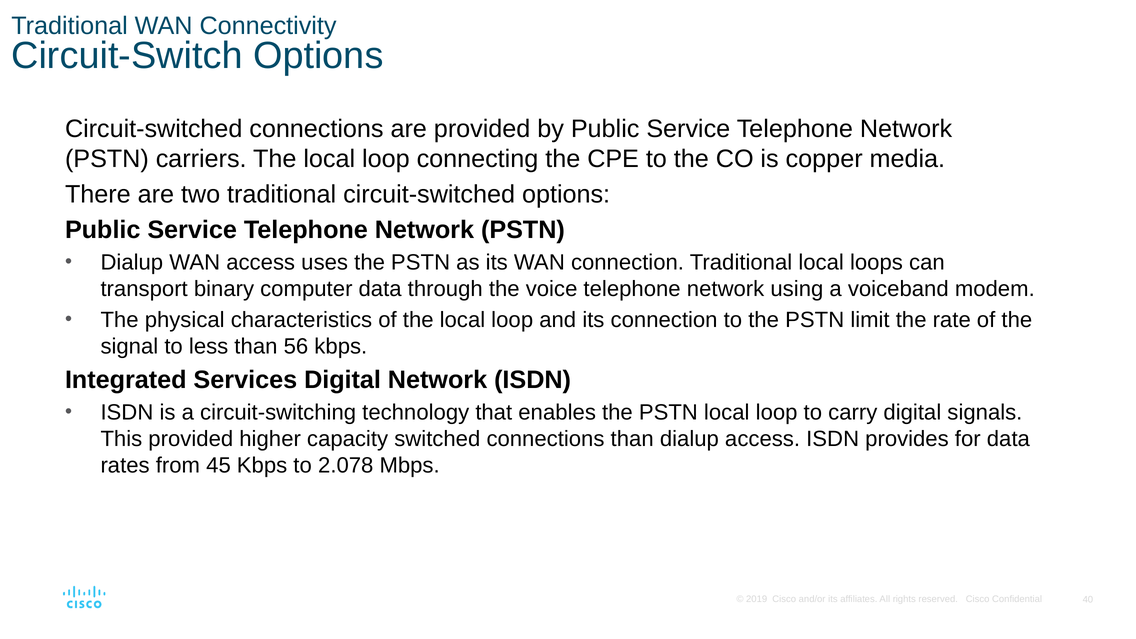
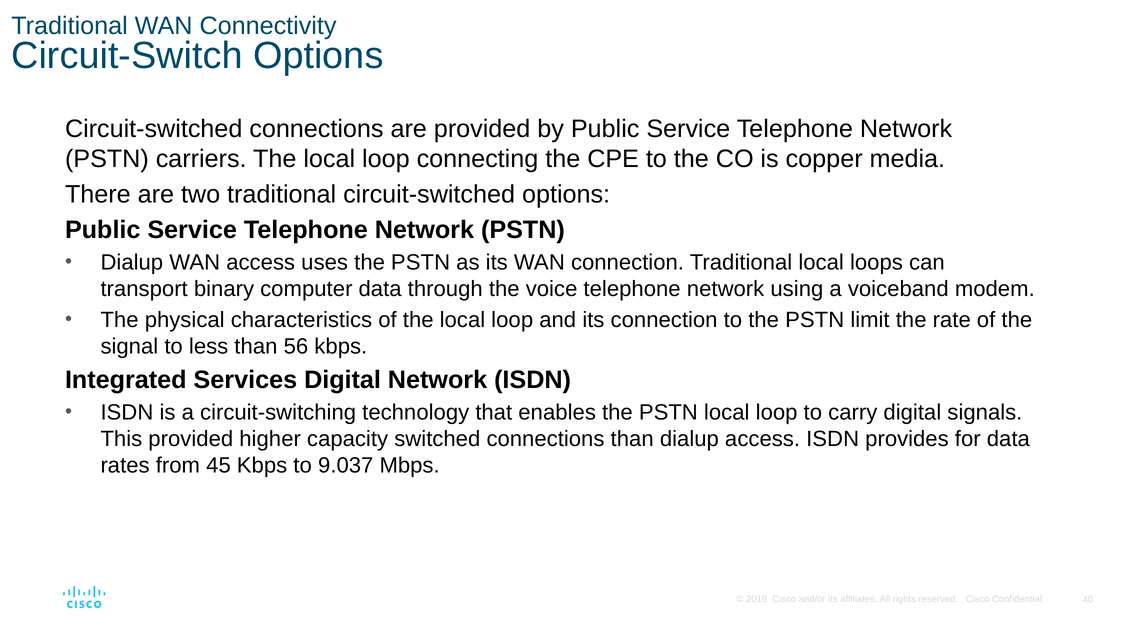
2.078: 2.078 -> 9.037 (346, 466)
